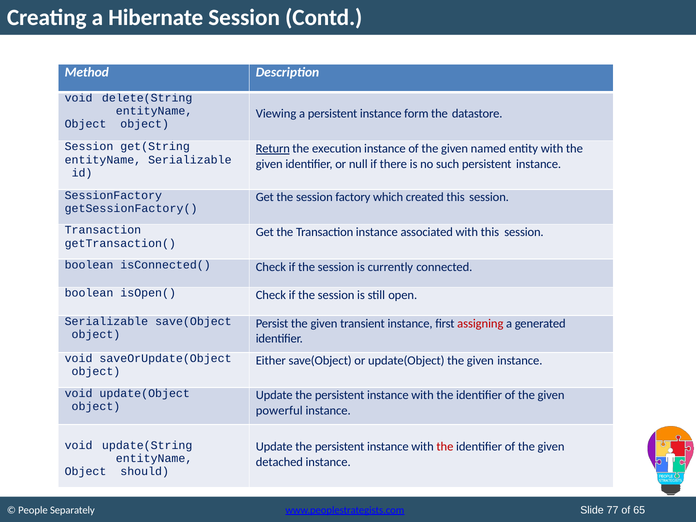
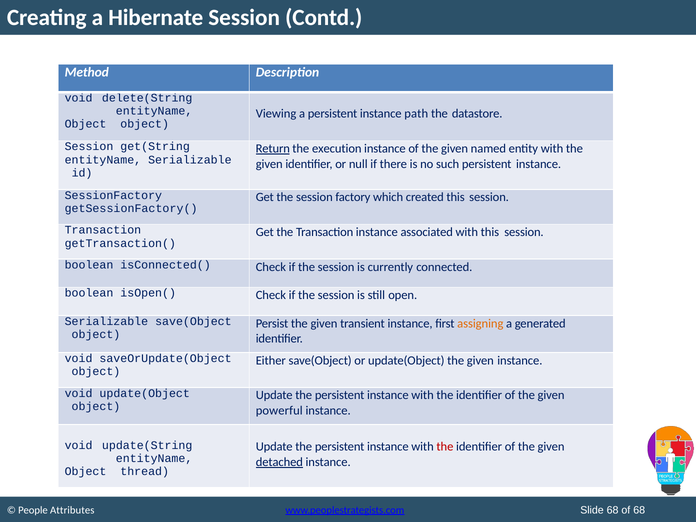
form: form -> path (416, 114)
assigning colour: red -> orange (480, 323)
detached underline: none -> present (279, 462)
should: should -> thread (145, 472)
Separately: Separately -> Attributes (72, 510)
Slide 77: 77 -> 68 (613, 510)
of 65: 65 -> 68 (639, 510)
